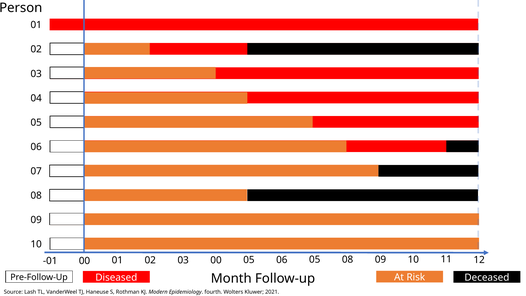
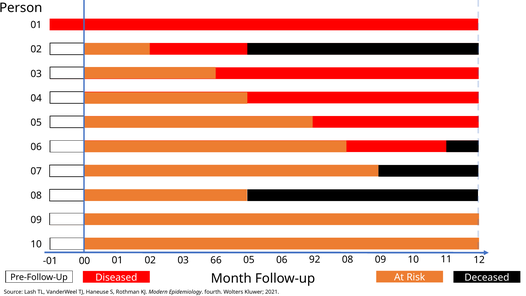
03 00: 00 -> 66 (216, 260)
06 05: 05 -> 92 (315, 260)
